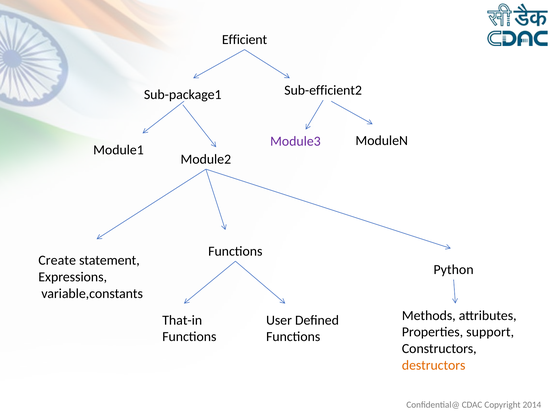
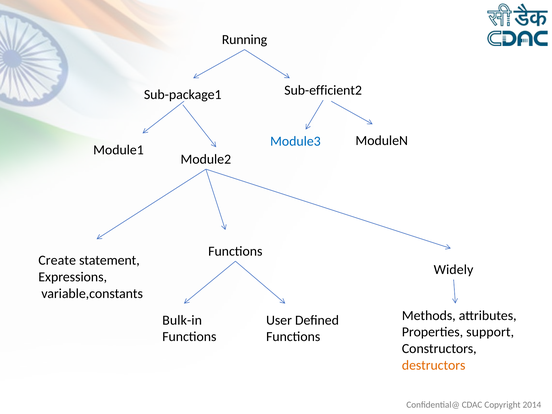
Efficient: Efficient -> Running (245, 40)
Module3 colour: purple -> blue (295, 141)
Python: Python -> Widely (454, 270)
That-in: That-in -> Bulk-in (182, 320)
